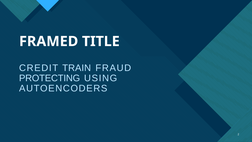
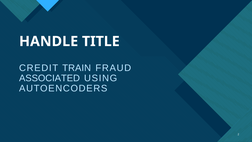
FRAMED: FRAMED -> HANDLE (49, 41)
PROTECTING: PROTECTING -> ASSOCIATED (49, 78)
